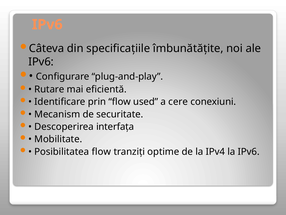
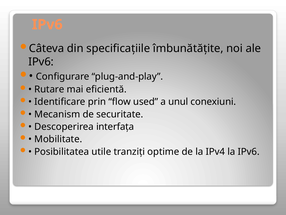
cere: cere -> unul (178, 102)
Posibilitatea flow: flow -> utile (101, 151)
